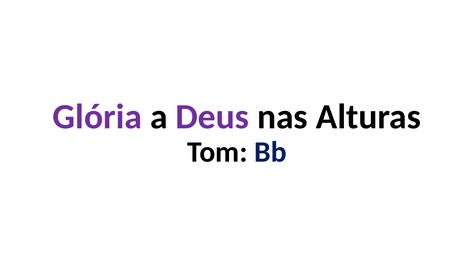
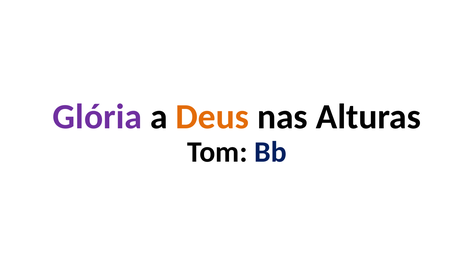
Deus colour: purple -> orange (212, 117)
